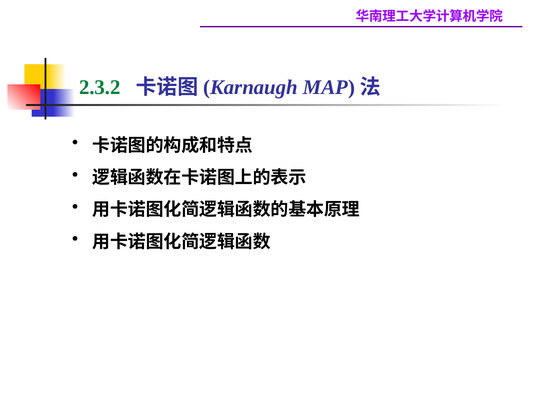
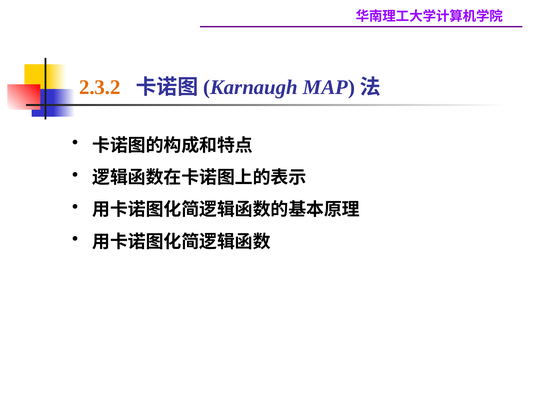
2.3.2 colour: green -> orange (100, 88)
